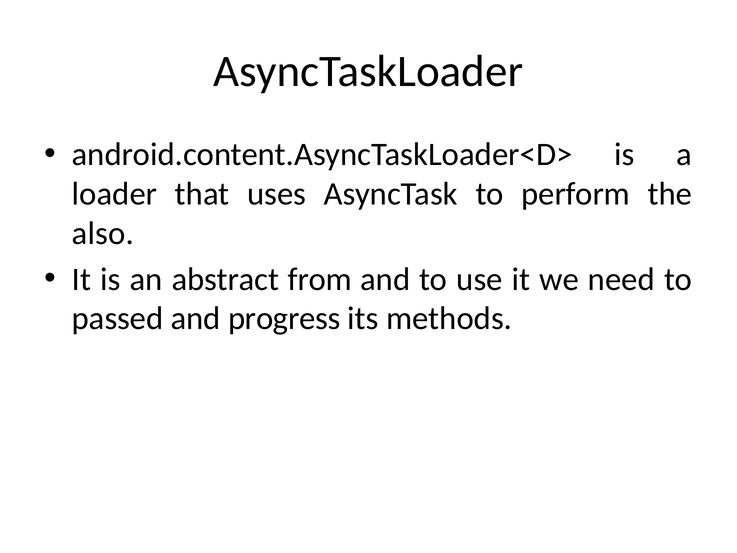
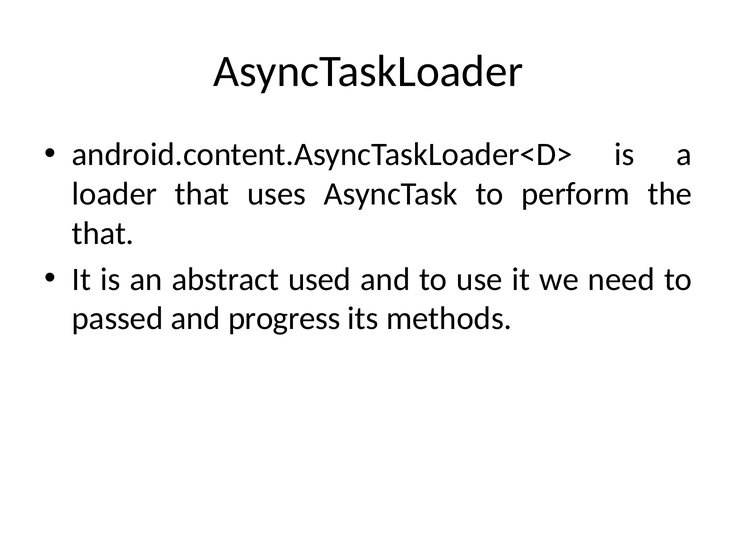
also: also -> that (103, 233)
from: from -> used (320, 279)
